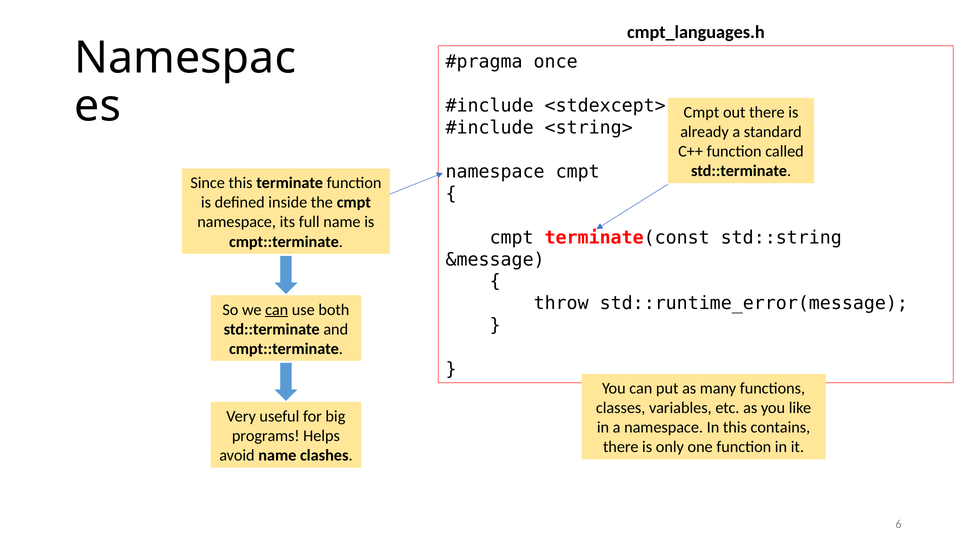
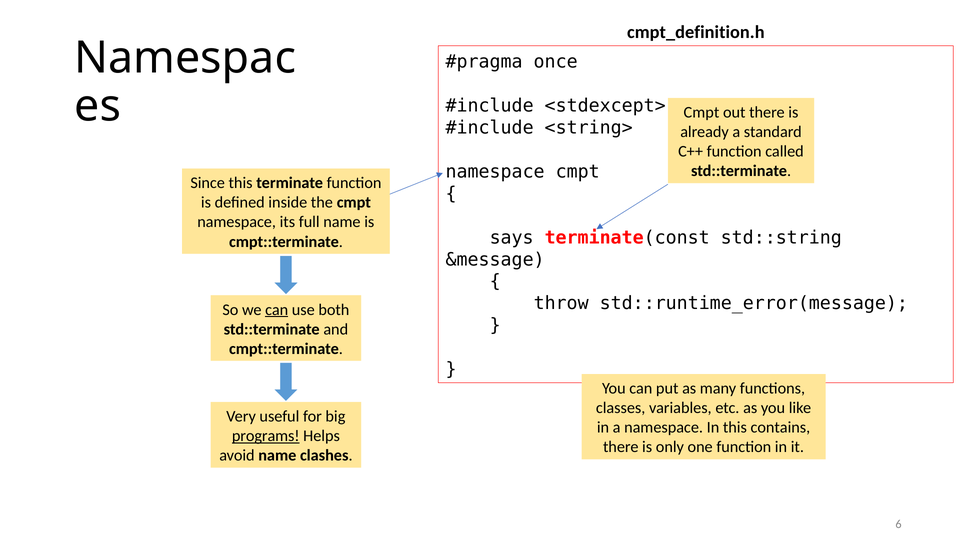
cmpt_languages.h: cmpt_languages.h -> cmpt_definition.h (696, 32)
cmpt: cmpt -> says (512, 238)
programs underline: none -> present (266, 436)
